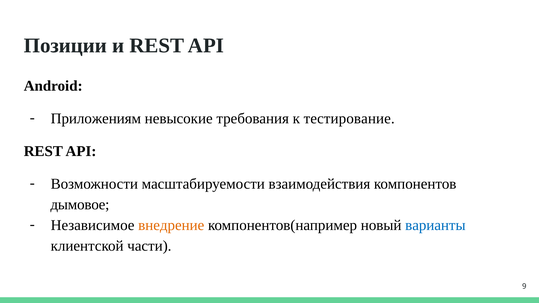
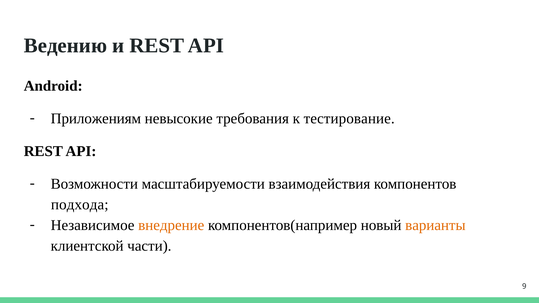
Позиции: Позиции -> Ведению (65, 46)
дымовое: дымовое -> подхода (80, 205)
варианты colour: blue -> orange (435, 225)
